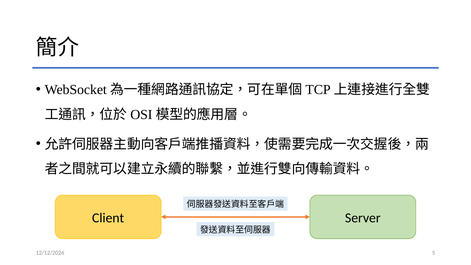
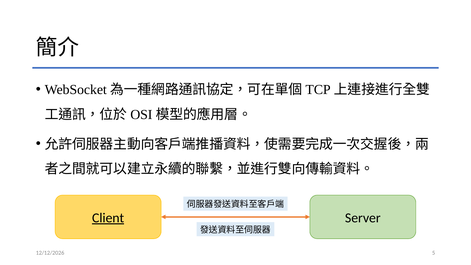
Client underline: none -> present (108, 218)
